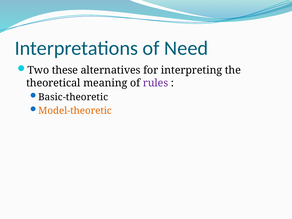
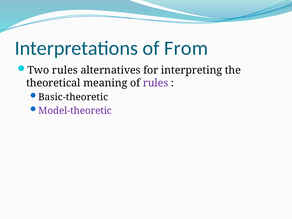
Need: Need -> From (186, 48)
Two these: these -> rules (65, 70)
Model-theoretic colour: orange -> purple (75, 111)
